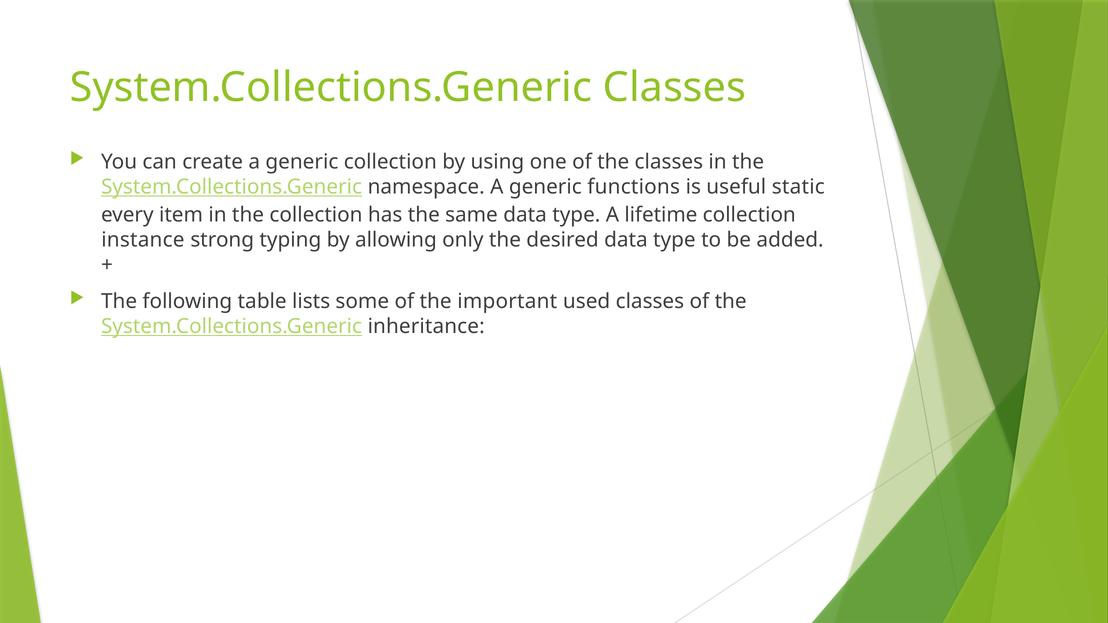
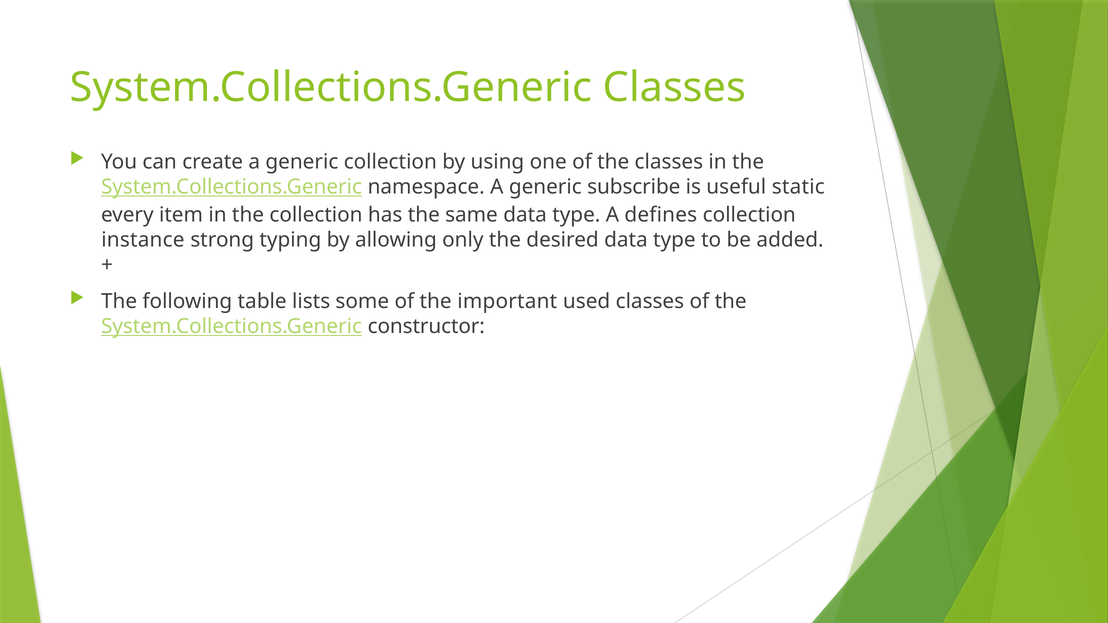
functions: functions -> subscribe (634, 187)
lifetime: lifetime -> defines (661, 215)
inheritance: inheritance -> constructor (426, 326)
